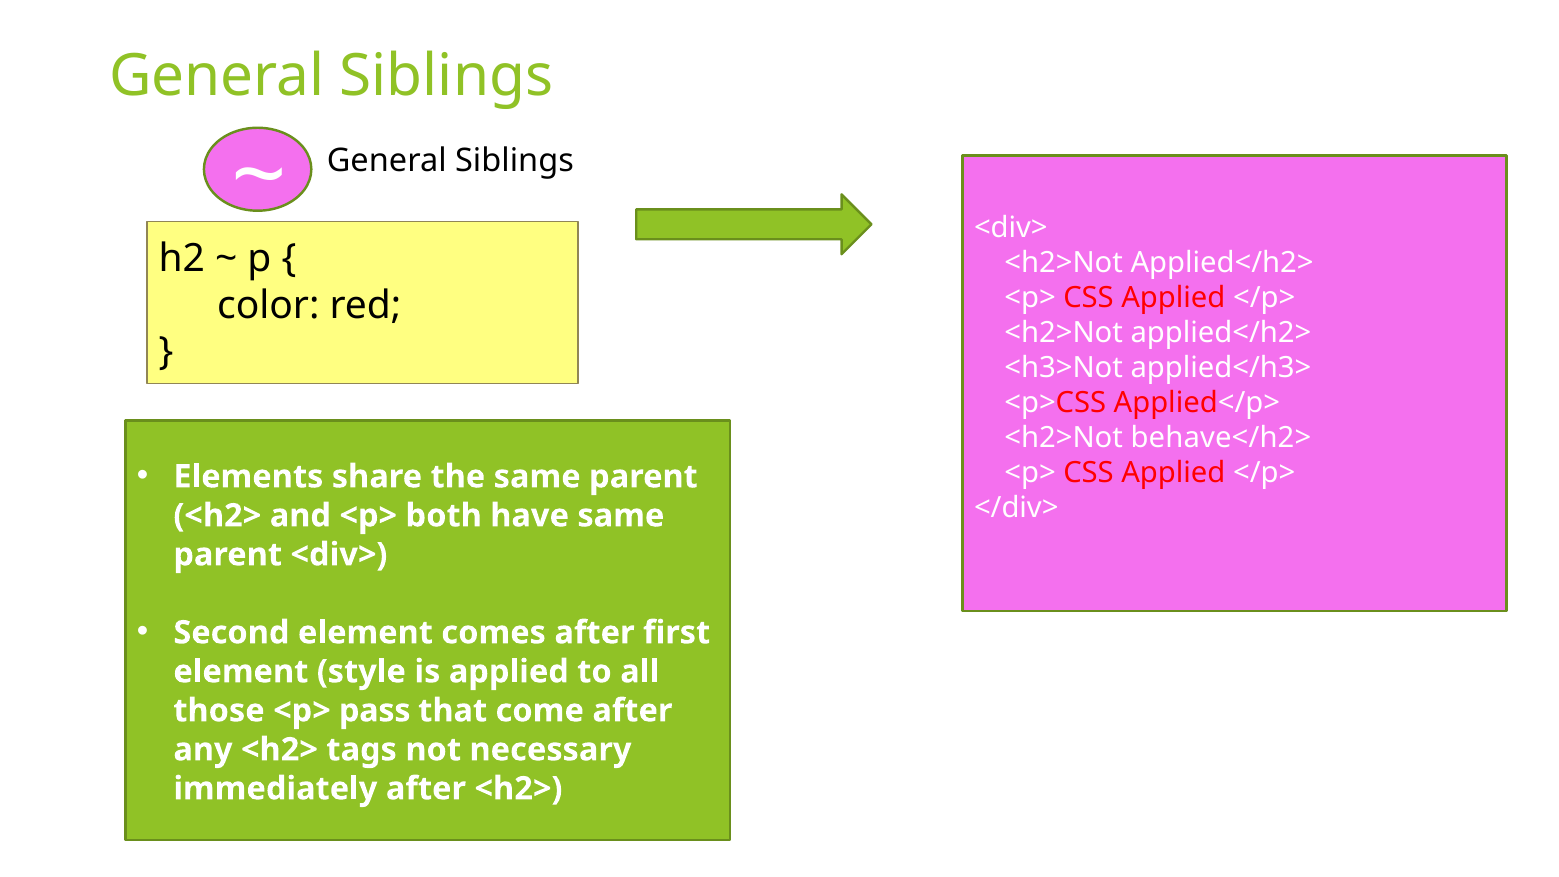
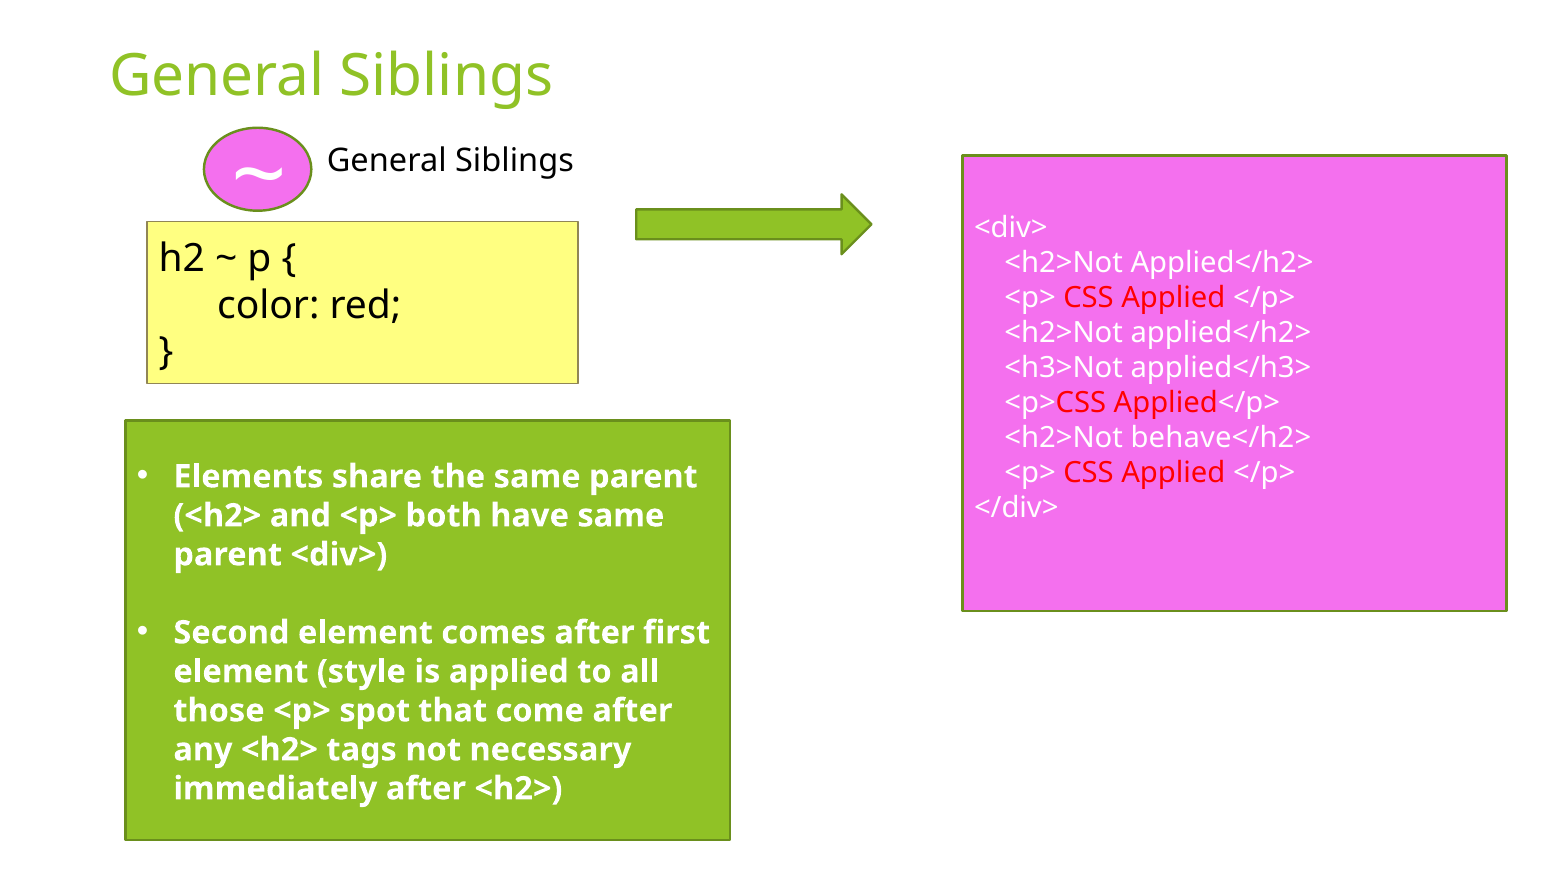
pass: pass -> spot (375, 711)
